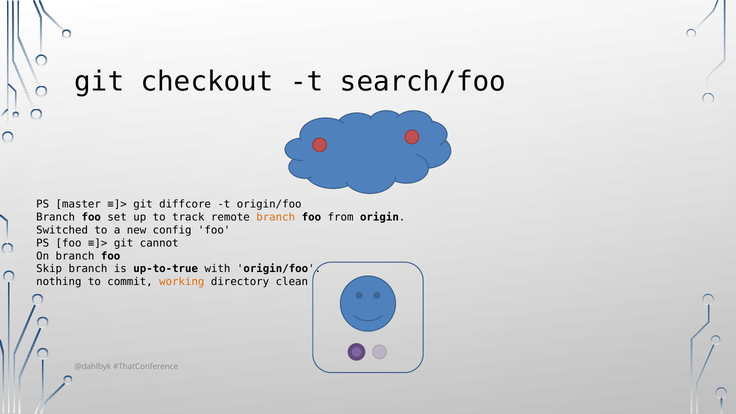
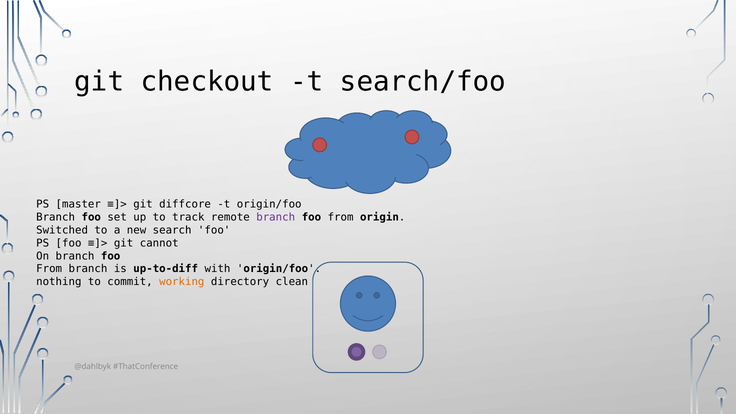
branch colour: orange -> purple (276, 217)
config: config -> search (172, 230)
Skip: Skip -> From (49, 269)
up-to-true: up-to-true -> up-to-diff (166, 269)
